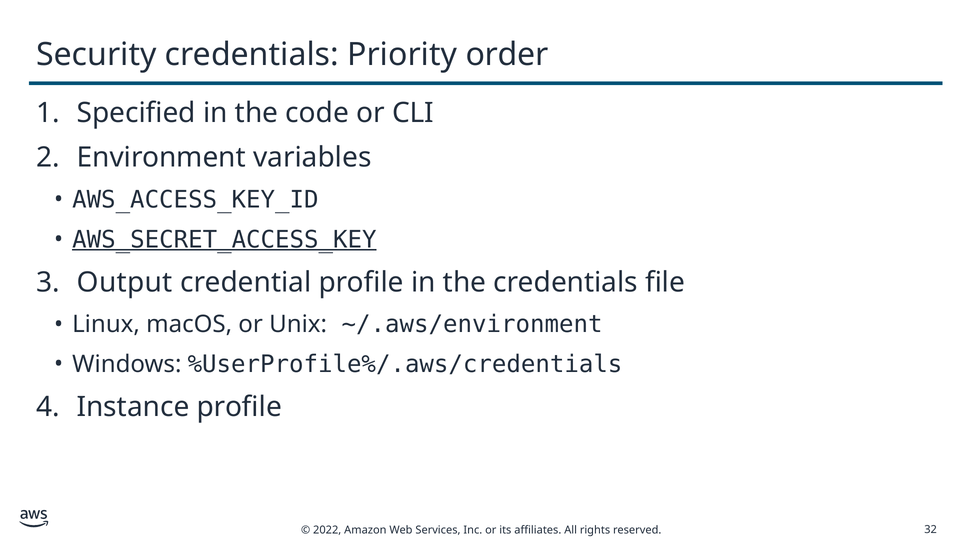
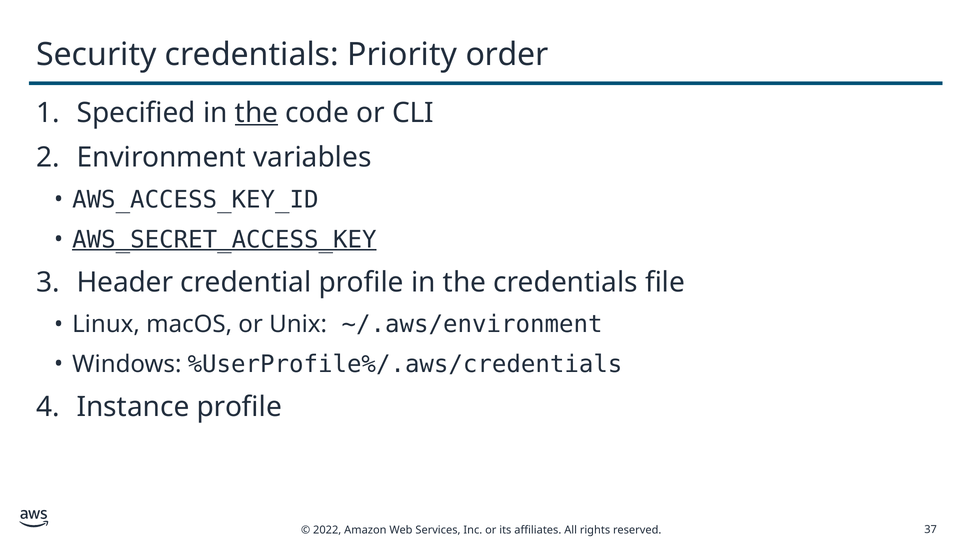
the underline: none -> present (257, 113)
Output: Output -> Header (125, 282)
32: 32 -> 37 (931, 529)
